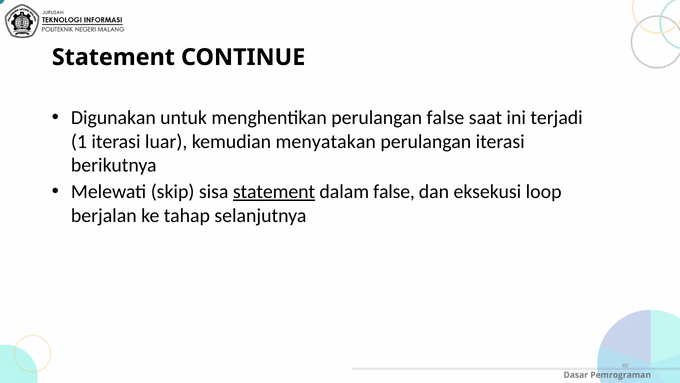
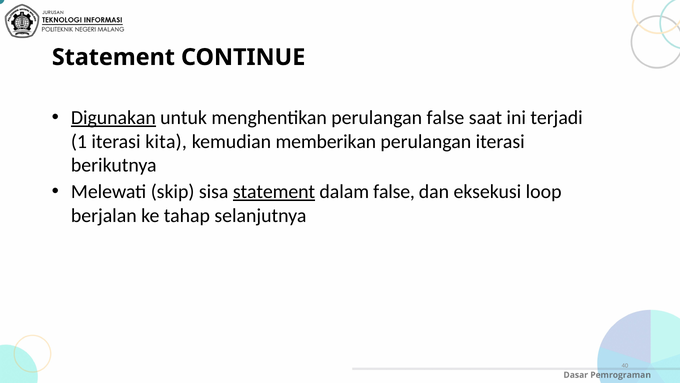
Digunakan underline: none -> present (113, 118)
luar: luar -> kita (166, 141)
menyatakan: menyatakan -> memberikan (326, 141)
